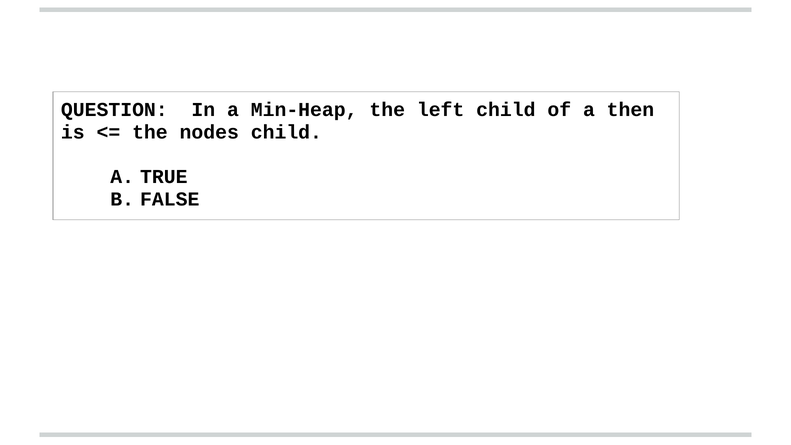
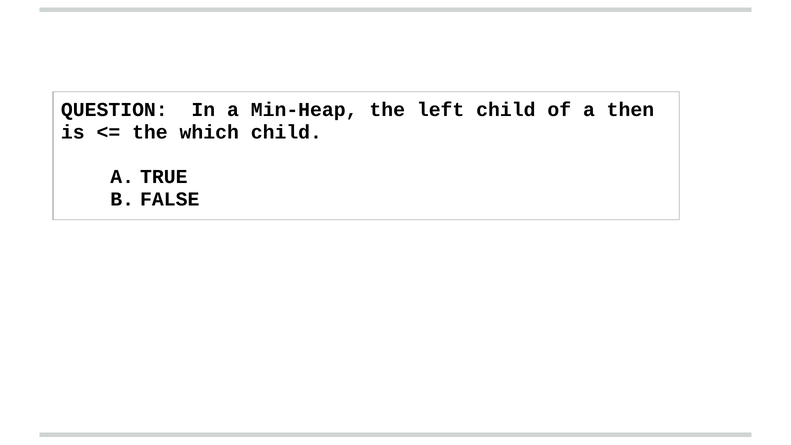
nodes: nodes -> which (209, 132)
